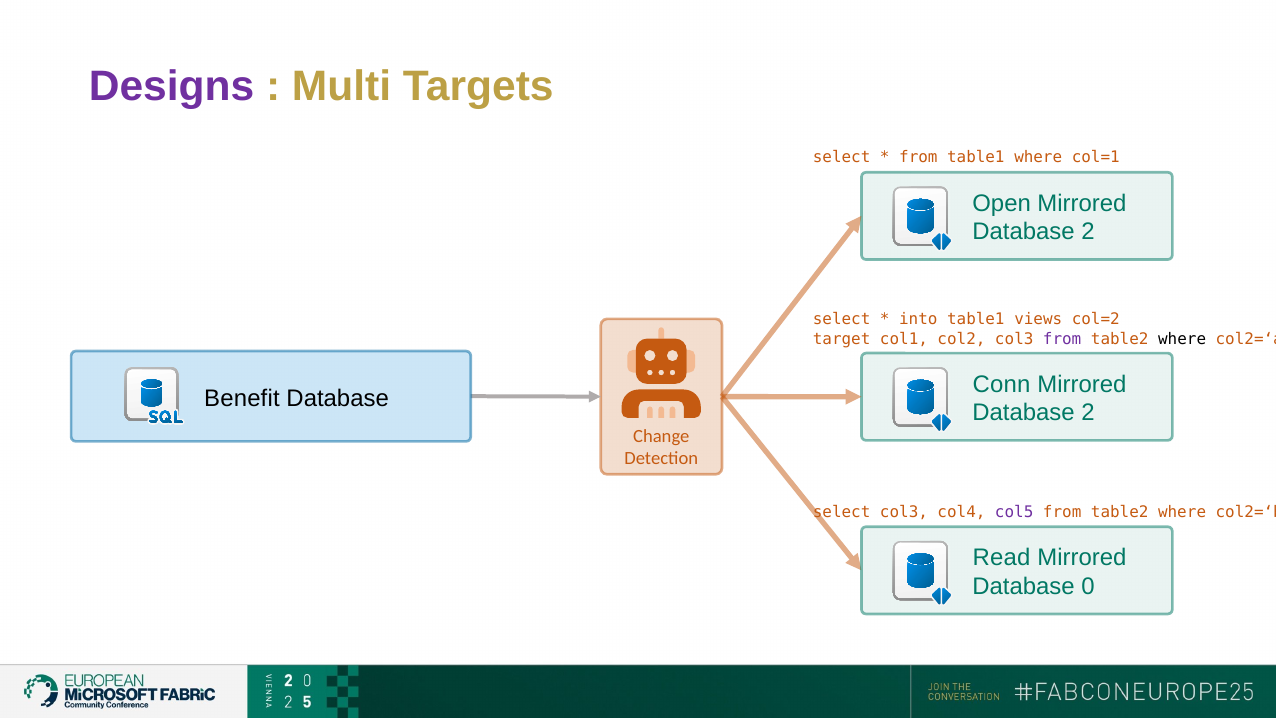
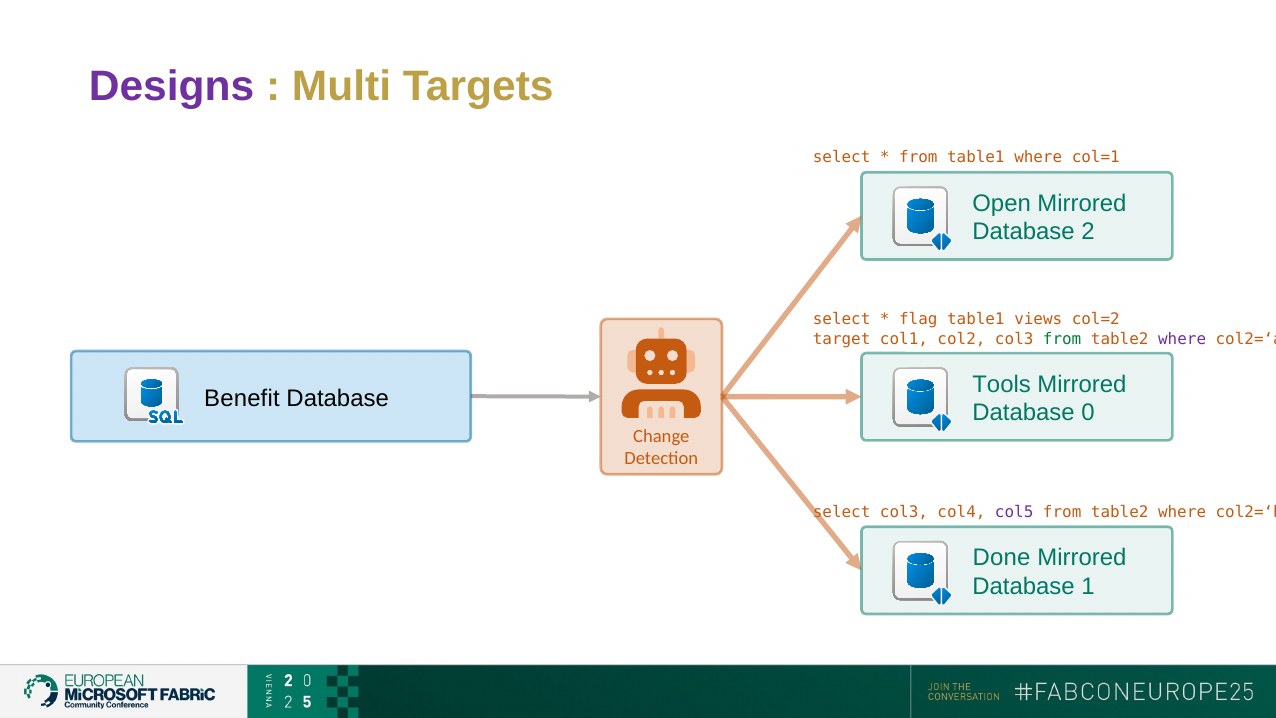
into: into -> flag (918, 320)
from colour: purple -> green (1062, 339)
where colour: black -> purple (1182, 339)
Conn: Conn -> Tools (1002, 384)
2: 2 -> 0 (1088, 413)
Read: Read -> Done (1001, 558)
0: 0 -> 1 (1088, 586)
